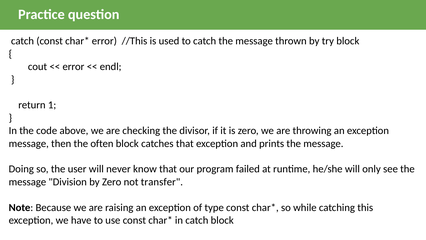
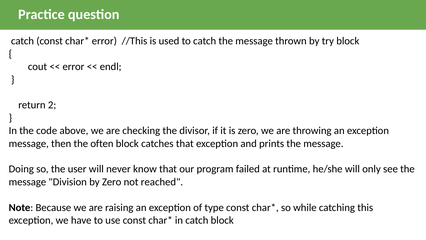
1: 1 -> 2 (52, 105)
transfer: transfer -> reached (162, 182)
